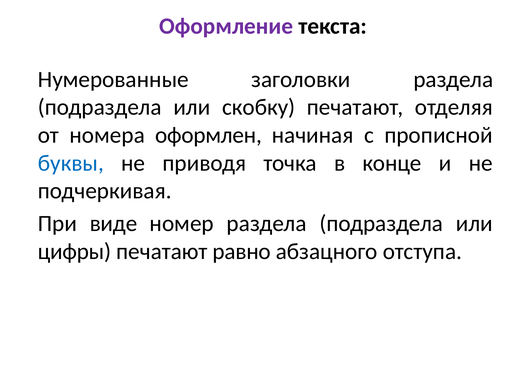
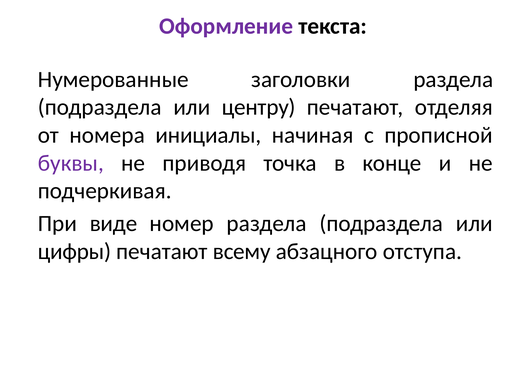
скобку: скобку -> центру (259, 107)
оформлен: оформлен -> инициалы (208, 135)
буквы colour: blue -> purple (71, 163)
равно: равно -> всему (242, 252)
